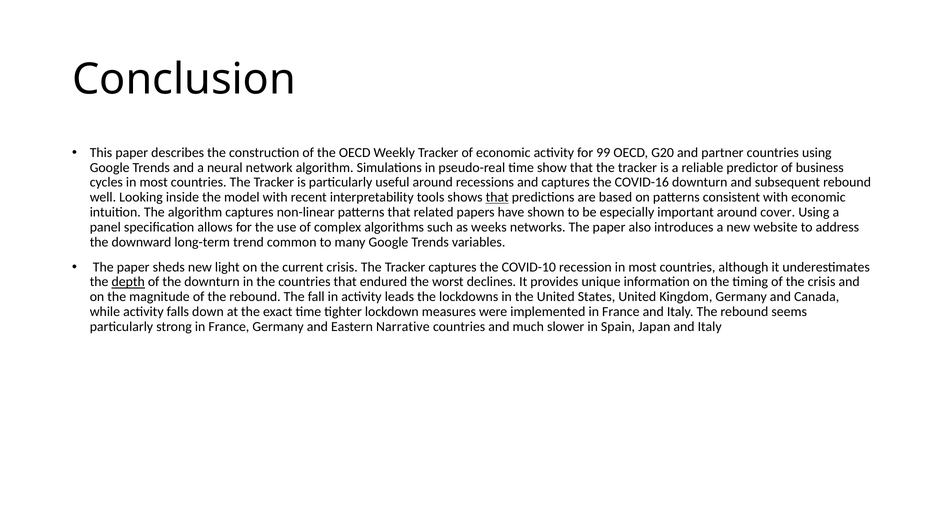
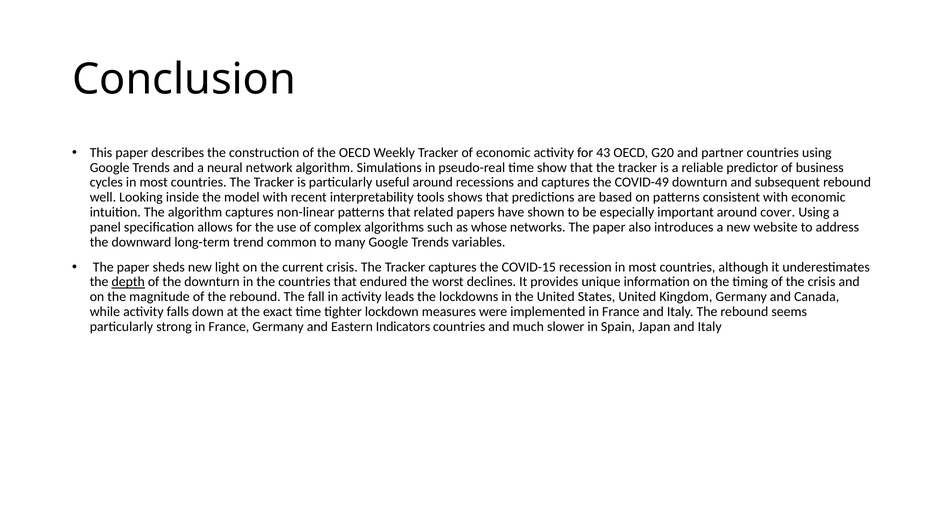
99: 99 -> 43 (603, 152)
COVID-16: COVID-16 -> COVID-49 (642, 182)
that underline: present -> none (497, 197)
weeks: weeks -> whose (489, 227)
COVID-10: COVID-10 -> COVID-15 (529, 267)
Narrative: Narrative -> Indicators (403, 326)
